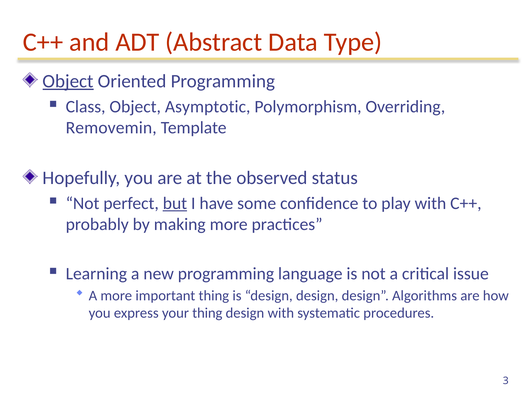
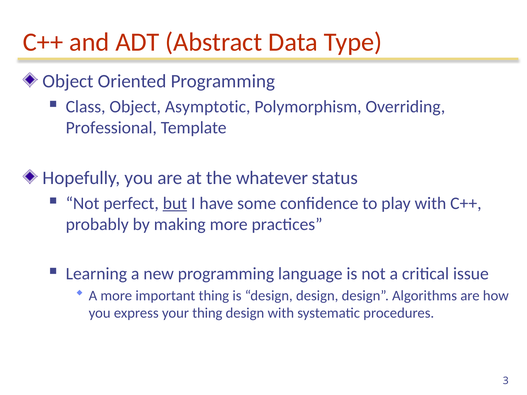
Object underline: present -> none (68, 81)
Removemin: Removemin -> Professional (111, 128)
observed: observed -> whatever (272, 178)
